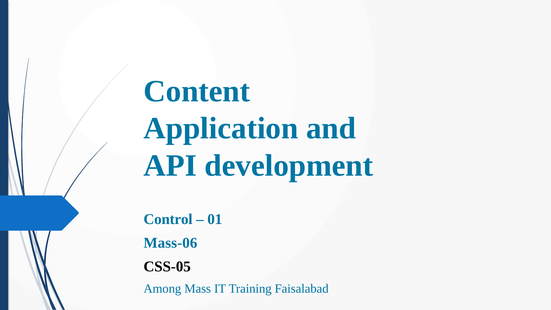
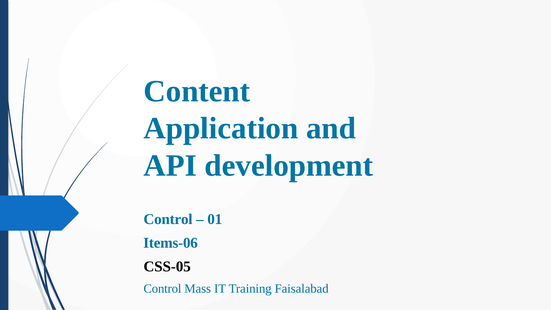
Mass-06: Mass-06 -> Items-06 (171, 243)
Among: Among -> Control (162, 288)
